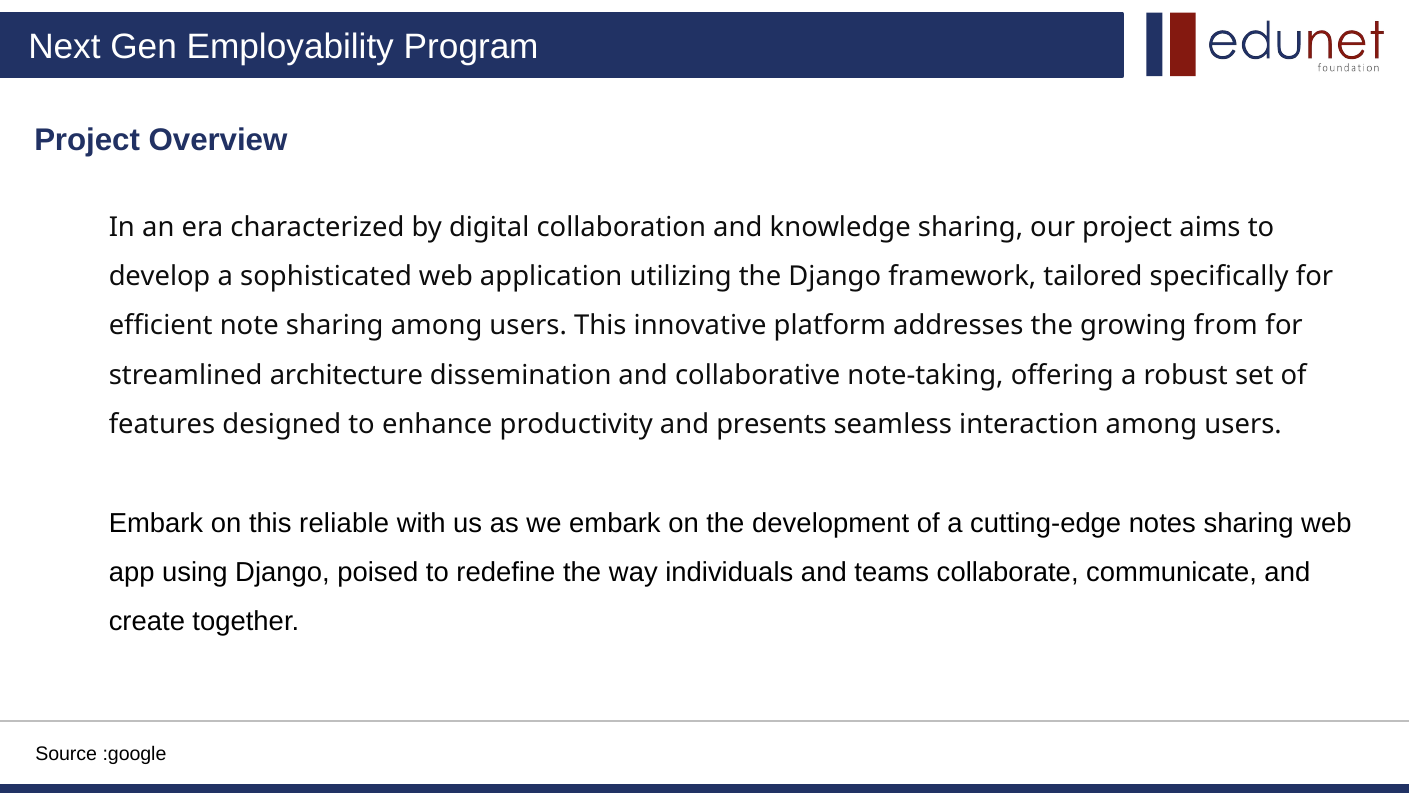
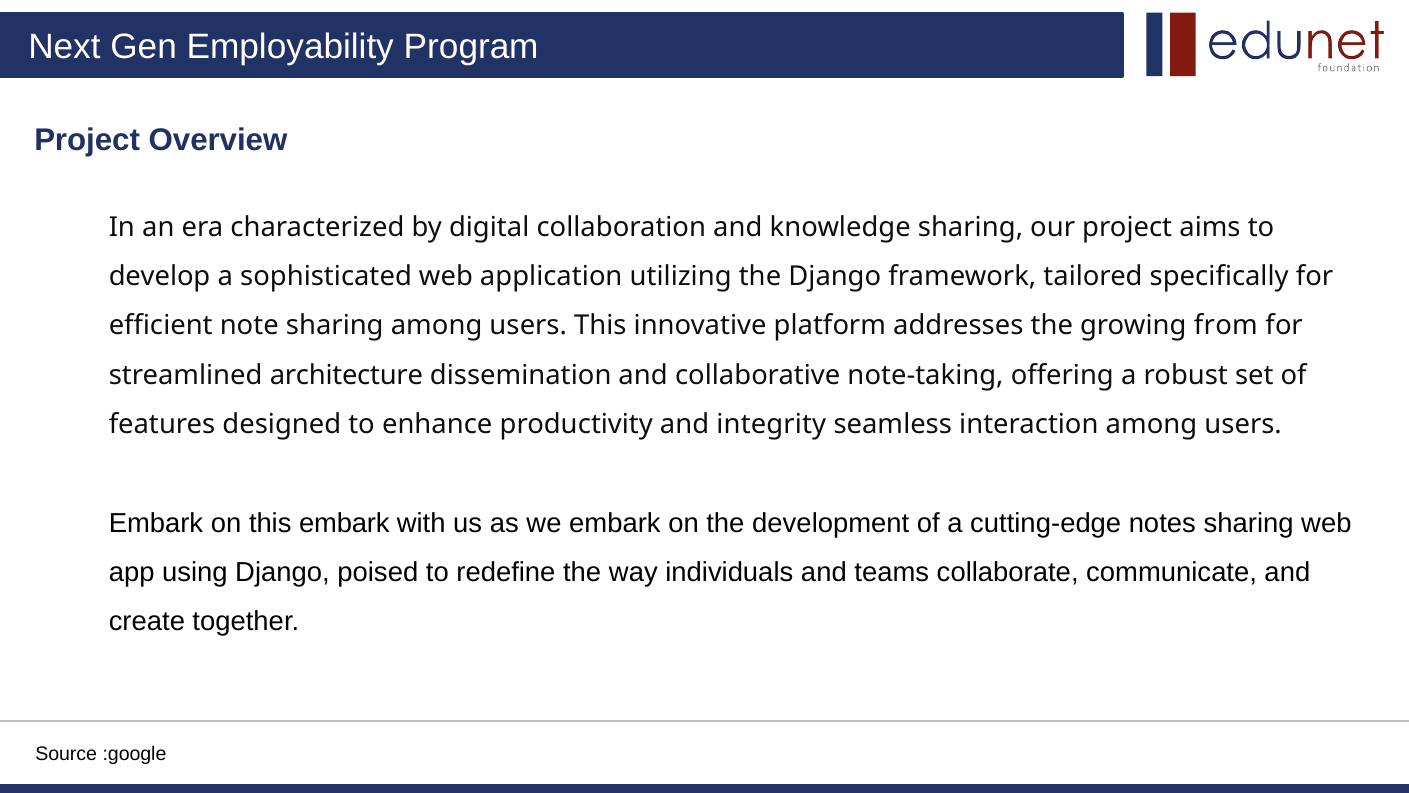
presents: presents -> integrity (771, 424)
this reliable: reliable -> embark (344, 523)
